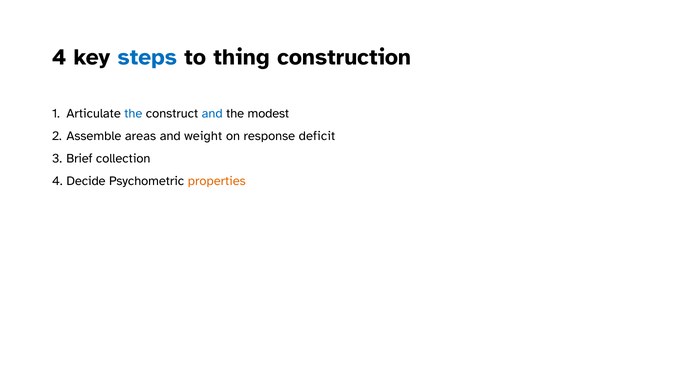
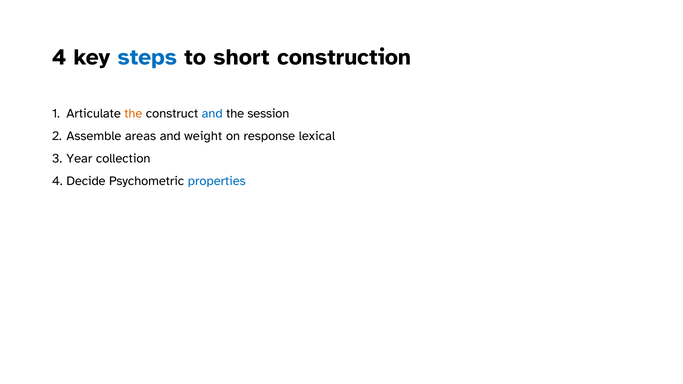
thing: thing -> short (241, 57)
the colour: blue -> orange (133, 113)
modest: modest -> session (268, 113)
deficit: deficit -> lexical (317, 136)
Brief: Brief -> Year (79, 158)
properties colour: orange -> blue (217, 181)
